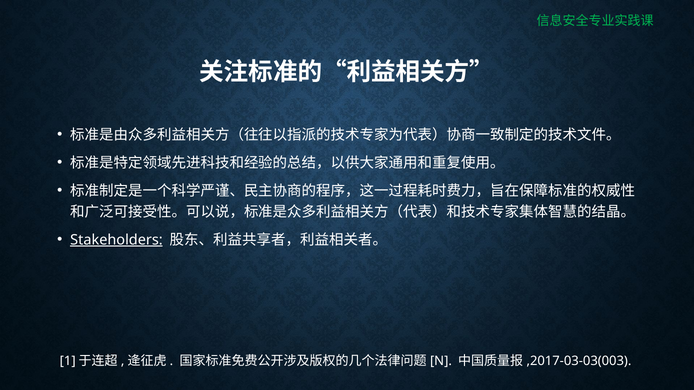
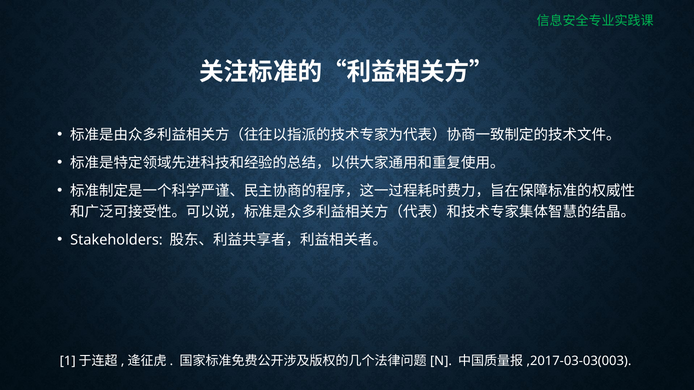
Stakeholders underline: present -> none (116, 240)
